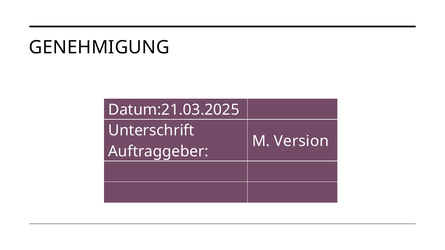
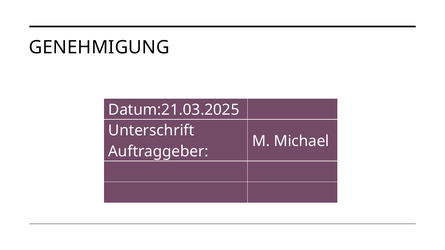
Version: Version -> Michael (302, 141)
